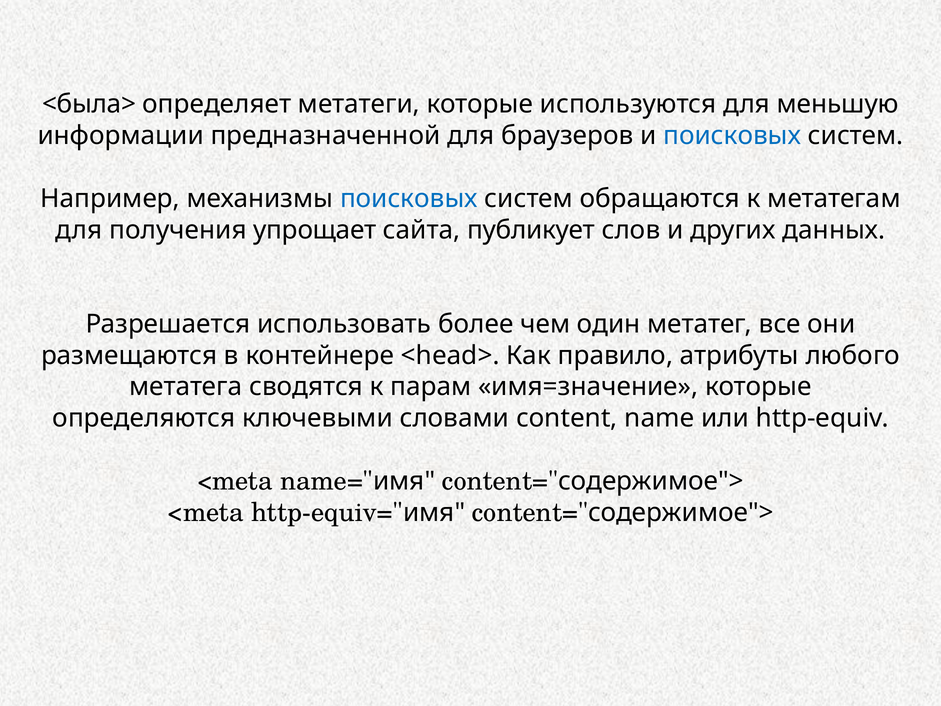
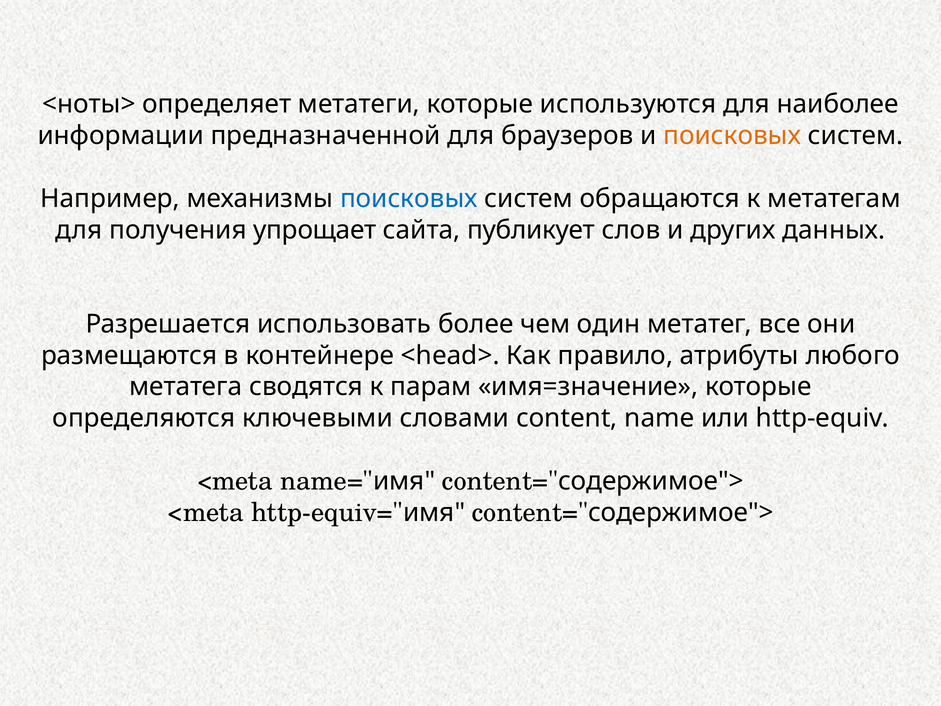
<была>: <была> -> <ноты> (89, 104)
меньшую: меньшую -> наиболее (838, 104)
поисковых colour: blue -> orange (732, 136)
